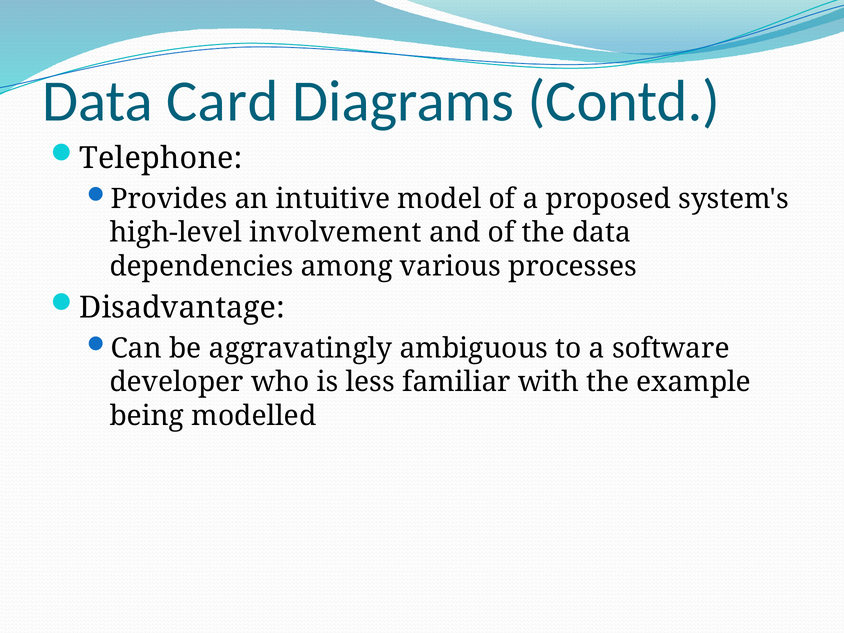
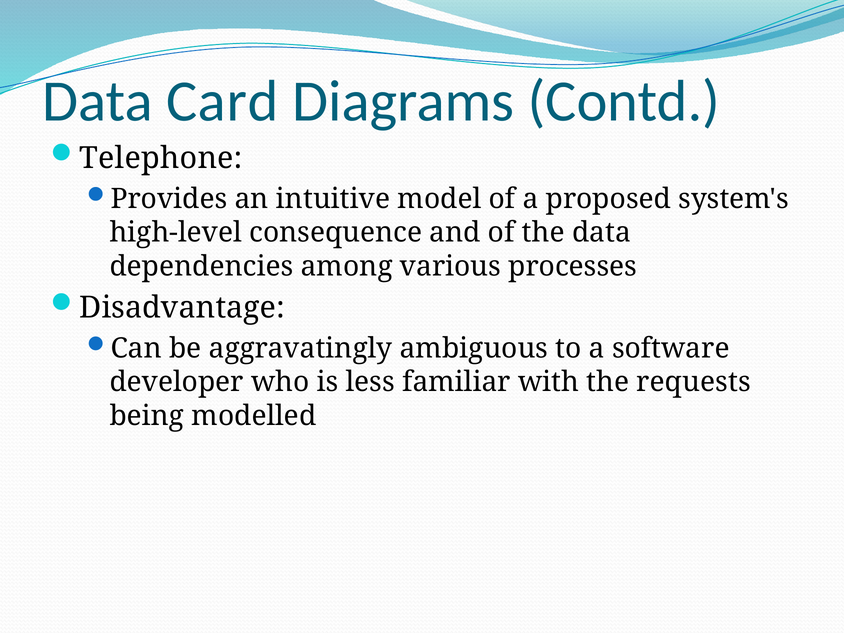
involvement: involvement -> consequence (336, 233)
example: example -> requests (694, 382)
